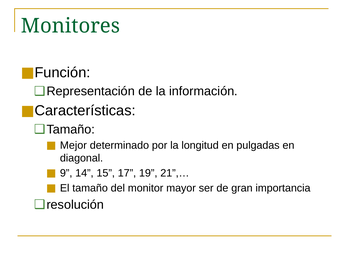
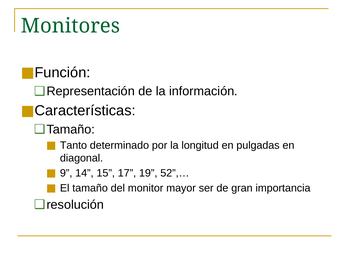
Mejor: Mejor -> Tanto (73, 145)
21”,…: 21”,… -> 52”,… (175, 173)
